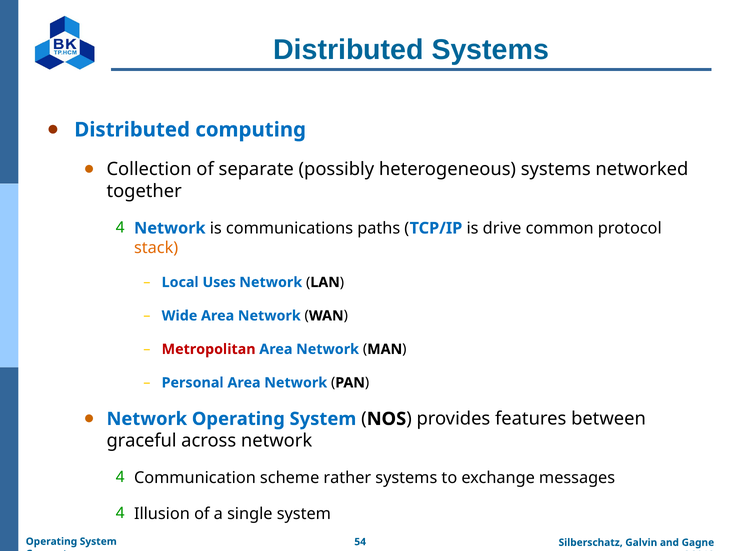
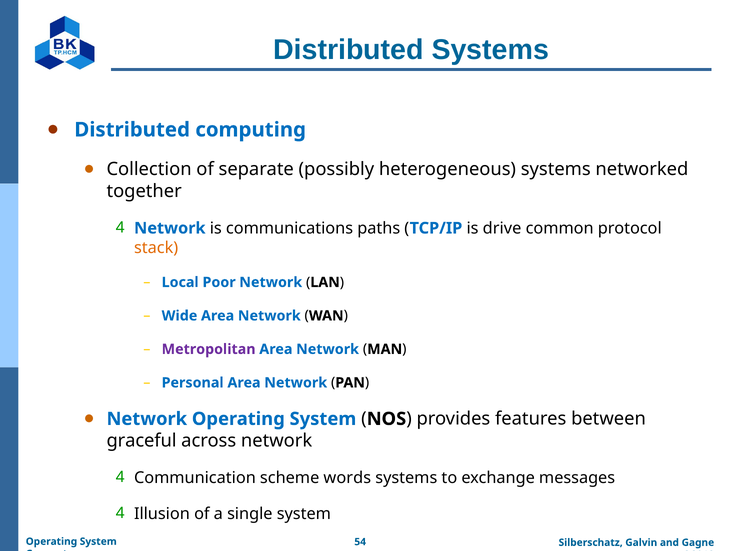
Uses: Uses -> Poor (219, 282)
Metropolitan colour: red -> purple (209, 349)
rather: rather -> words (347, 478)
